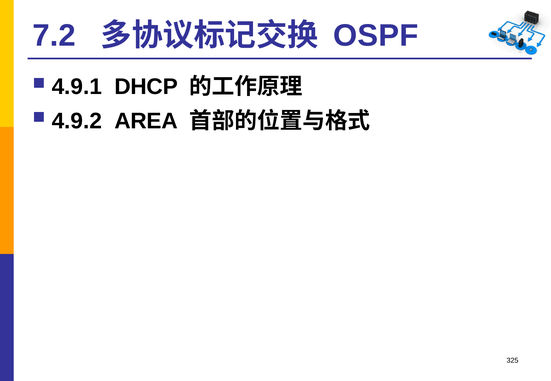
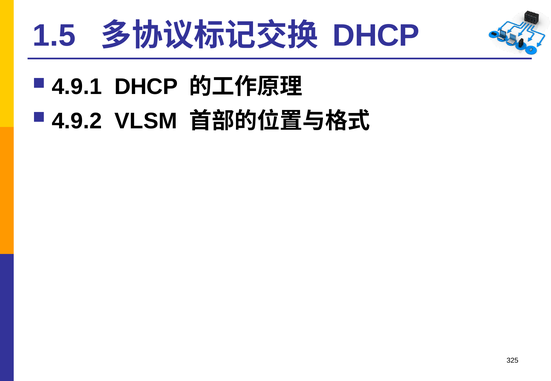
7.2: 7.2 -> 1.5 (54, 36)
OSPF: OSPF -> DHCP (376, 36)
AREA: AREA -> VLSM (146, 121)
